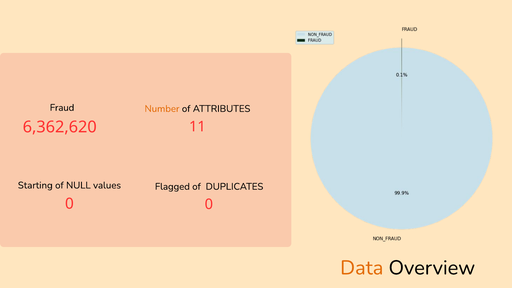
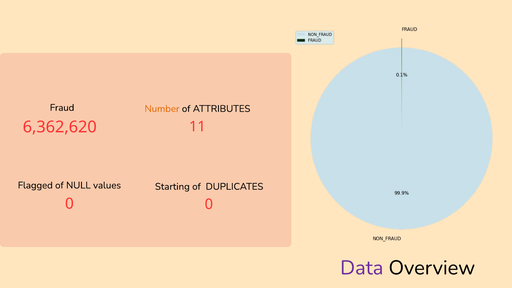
Starting: Starting -> Flagged (35, 185)
Flagged: Flagged -> Starting (172, 187)
Data colour: orange -> purple (362, 268)
